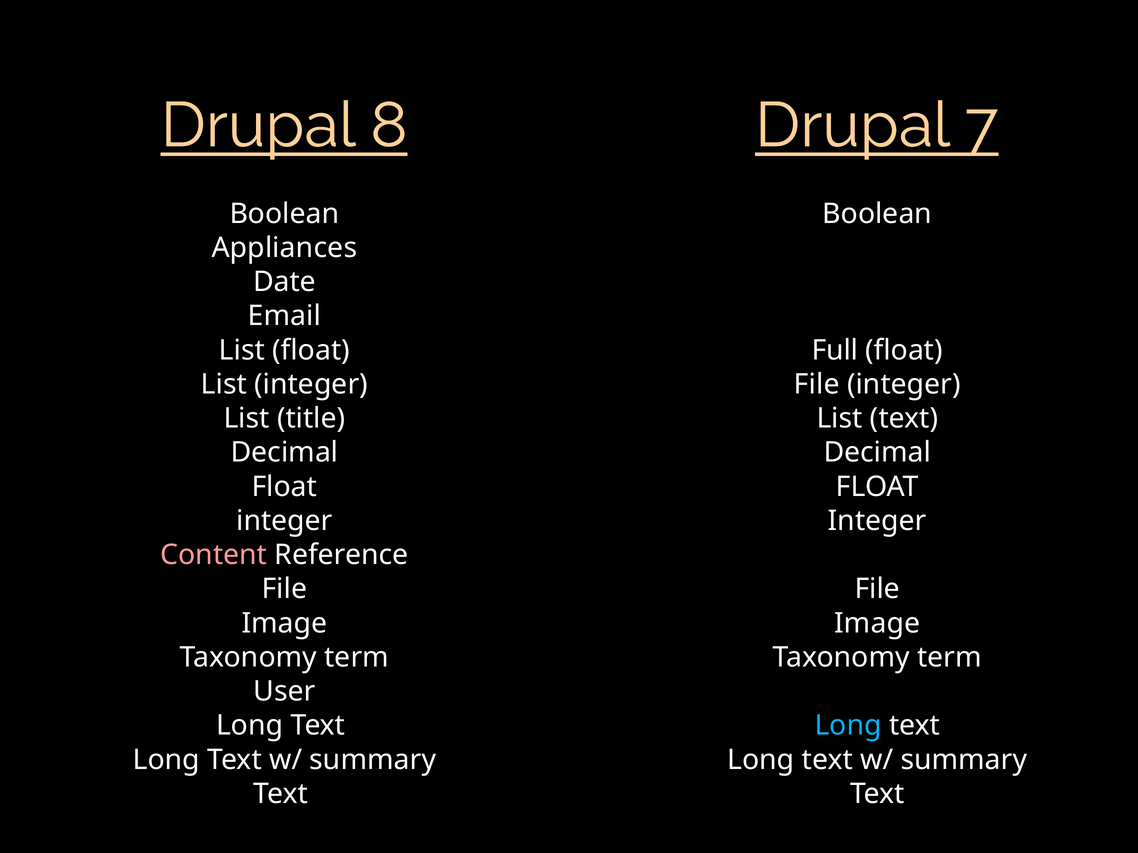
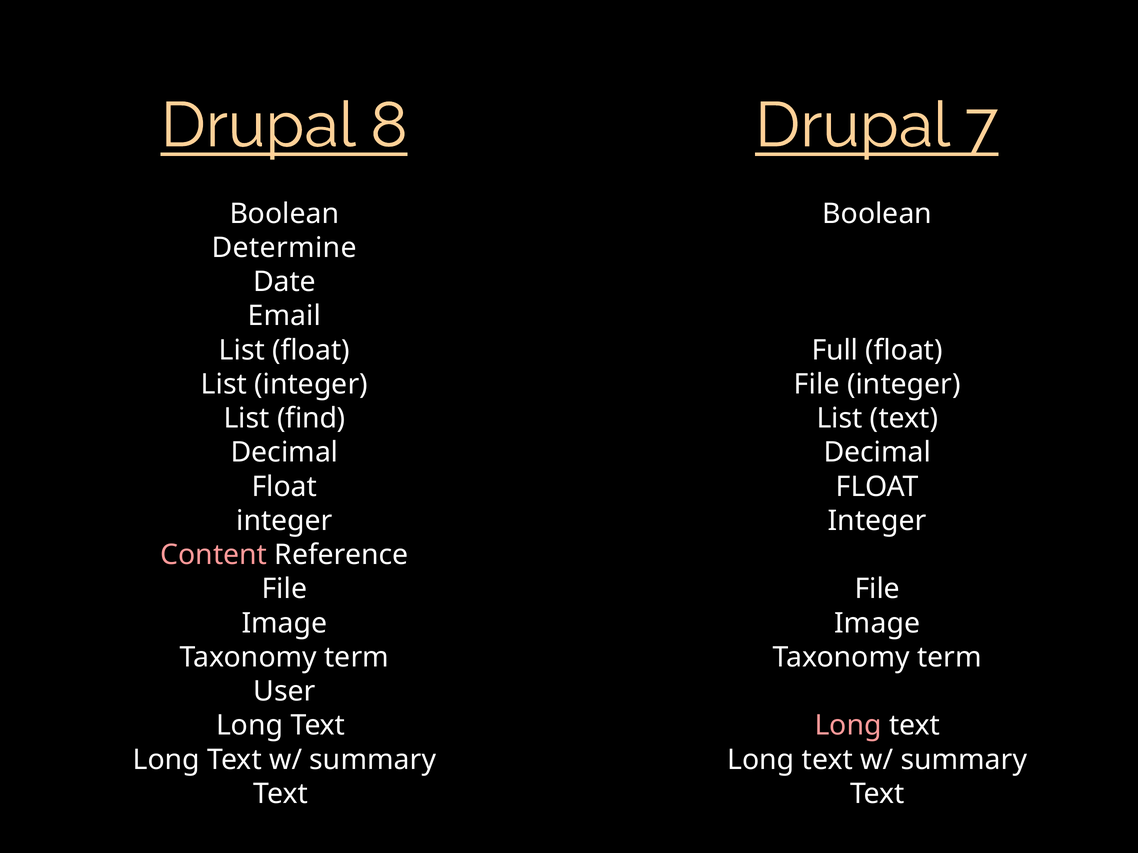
Appliances: Appliances -> Determine (284, 248)
title: title -> find (311, 419)
Long colour: light blue -> pink (848, 726)
